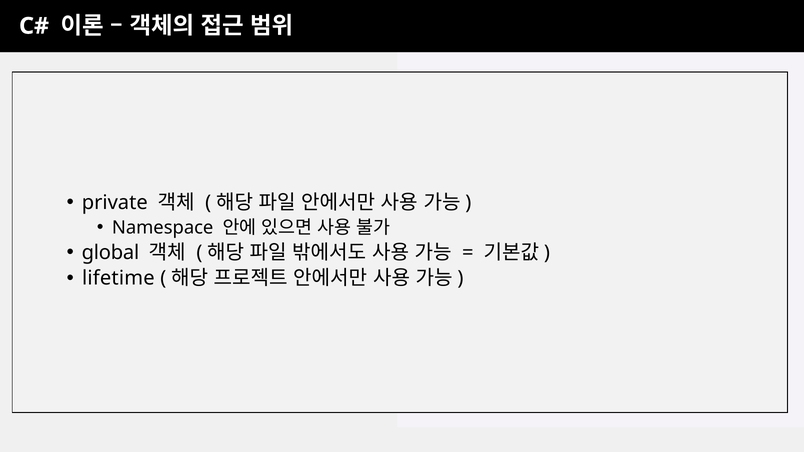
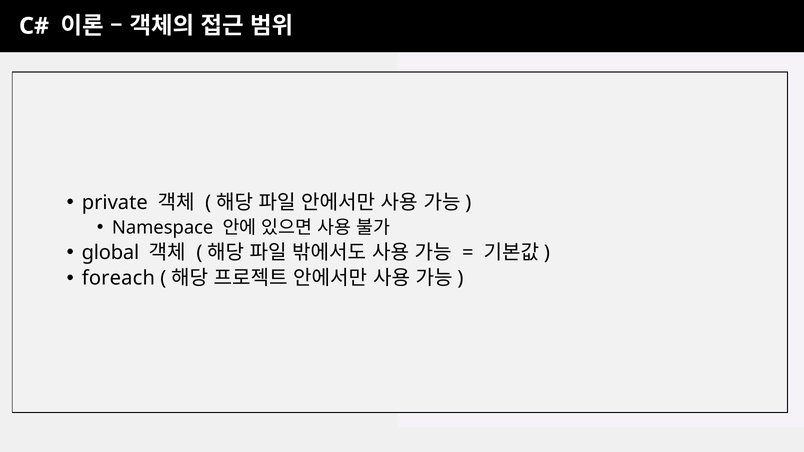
lifetime: lifetime -> foreach (118, 279)
